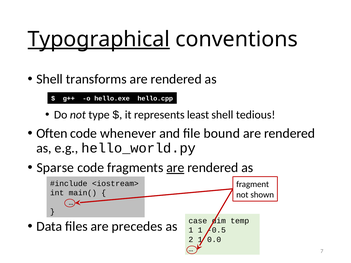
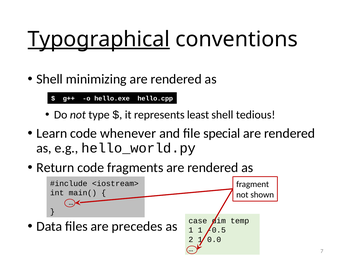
transforms: transforms -> minimizing (96, 79)
Often: Often -> Learn (52, 133)
bound: bound -> special (222, 133)
Sparse: Sparse -> Return (55, 168)
are underline: present -> none (175, 168)
